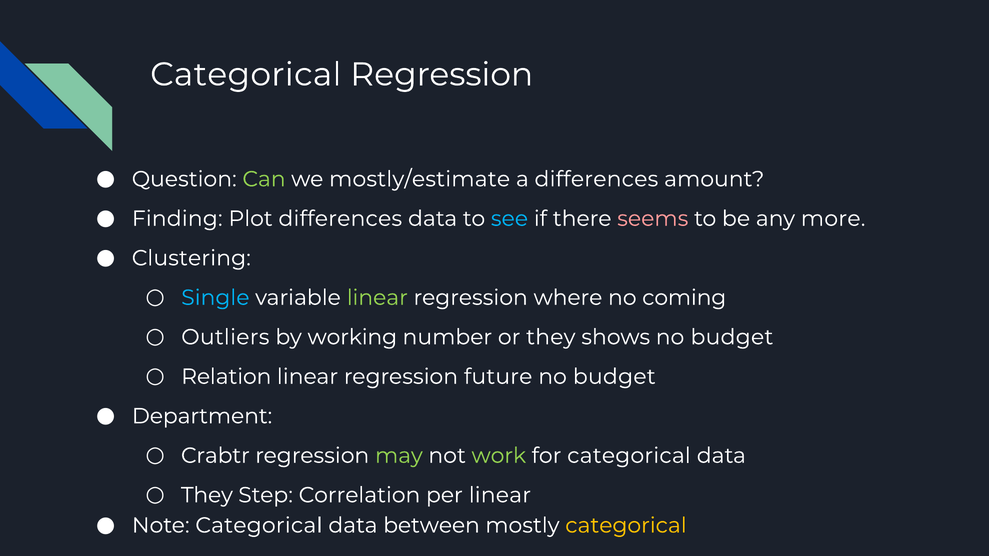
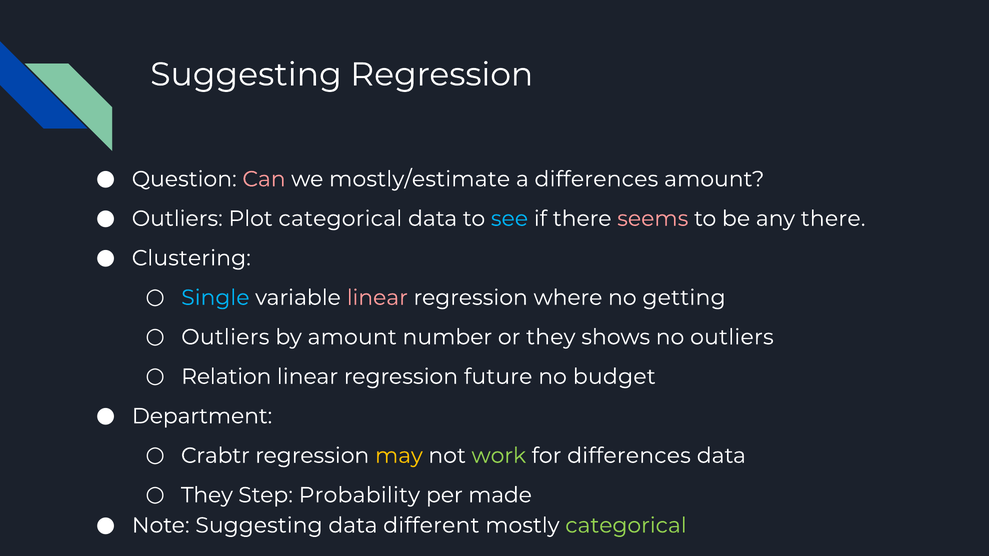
Categorical: Categorical -> Suggesting (246, 75)
Can colour: light green -> pink (264, 179)
Finding: Finding -> Outliers (177, 219)
Plot differences: differences -> categorical (340, 219)
any more: more -> there (833, 219)
linear colour: light green -> pink (377, 298)
coming: coming -> getting (684, 298)
by working: working -> amount (352, 337)
shows no budget: budget -> outliers (732, 337)
may colour: light green -> yellow (399, 456)
for categorical: categorical -> differences (629, 456)
Correlation: Correlation -> Probability (359, 495)
per linear: linear -> made (500, 495)
Note Categorical: Categorical -> Suggesting (259, 526)
between: between -> different (431, 526)
categorical colour: yellow -> light green (626, 526)
